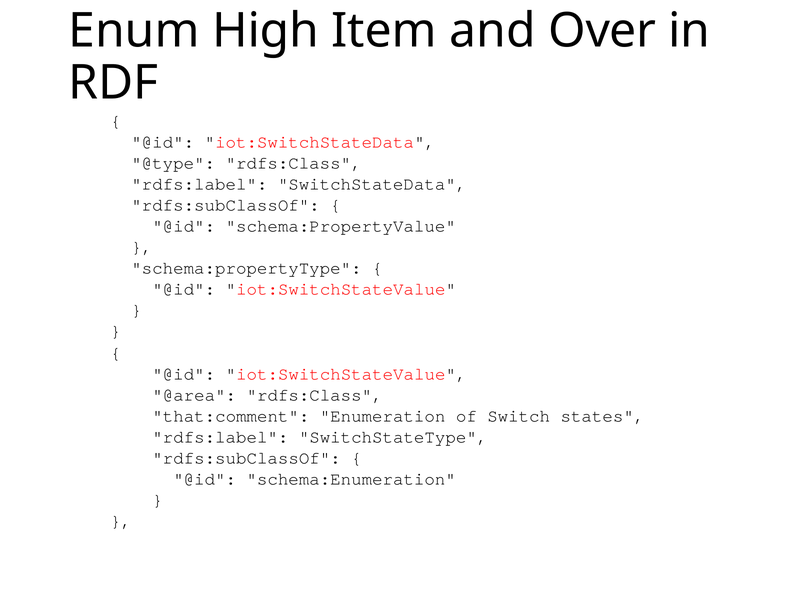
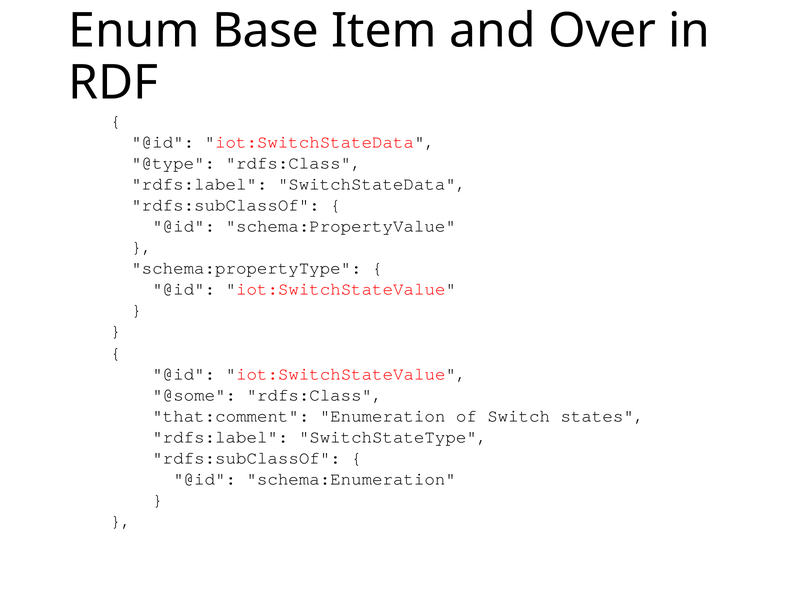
High: High -> Base (266, 31)
@area: @area -> @some (194, 395)
